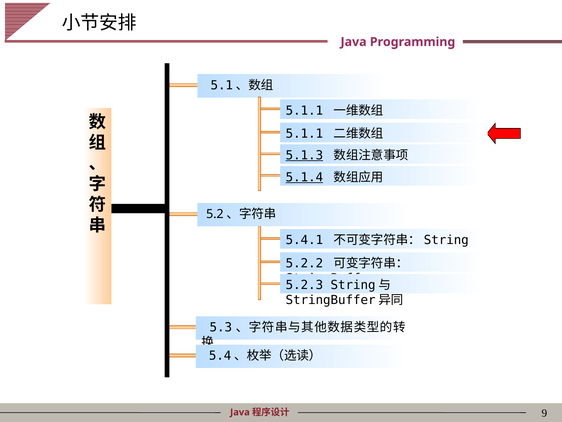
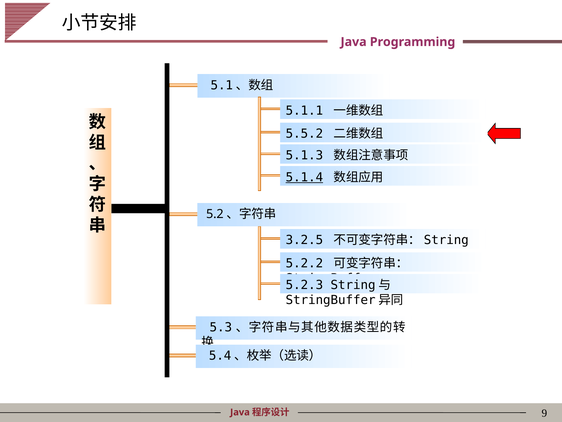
5.1.1: 5.1.1 -> 5.5.2 (304, 134)
5.1.3 underline: present -> none (304, 155)
5.4.1: 5.4.1 -> 3.2.5 (304, 240)
